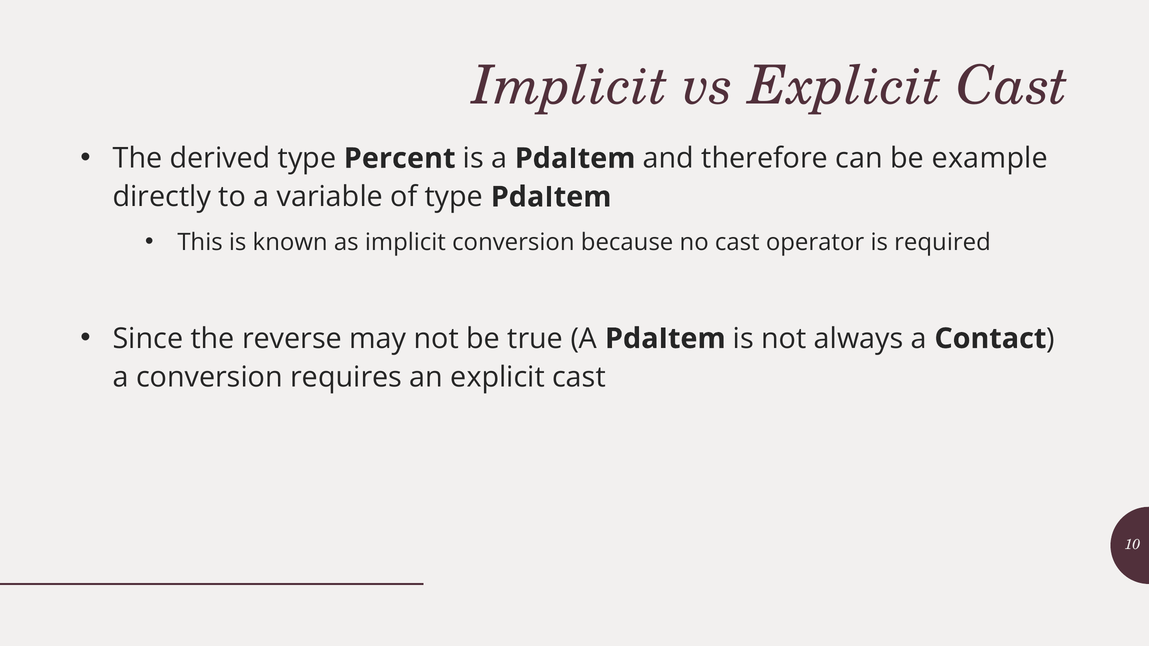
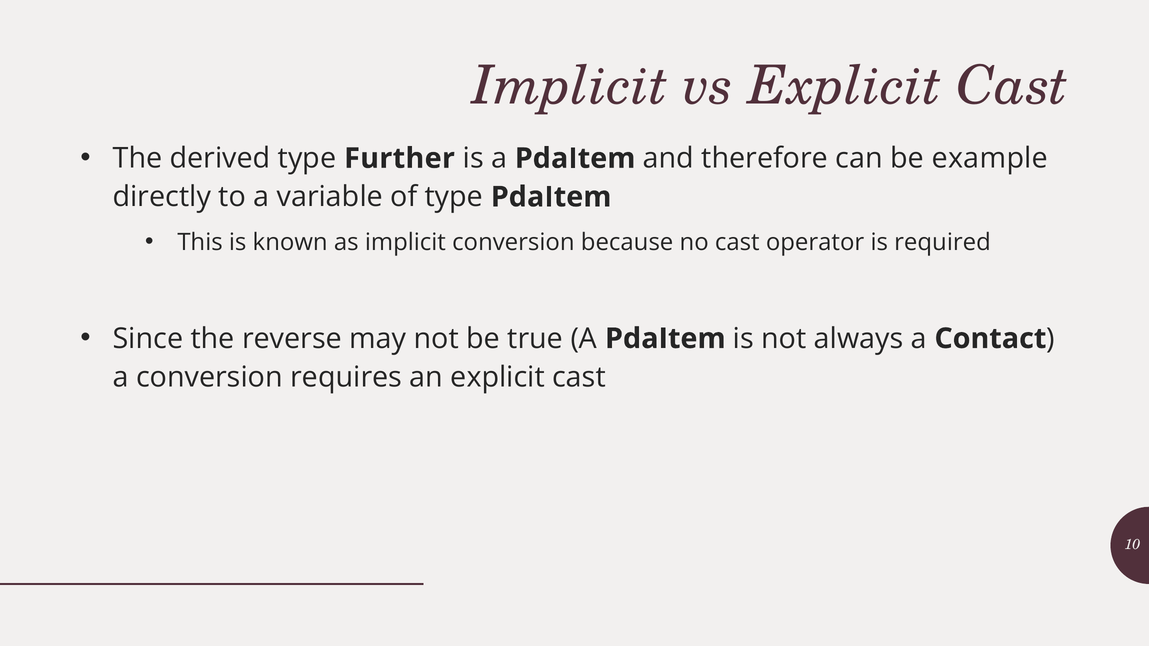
Percent: Percent -> Further (400, 158)
